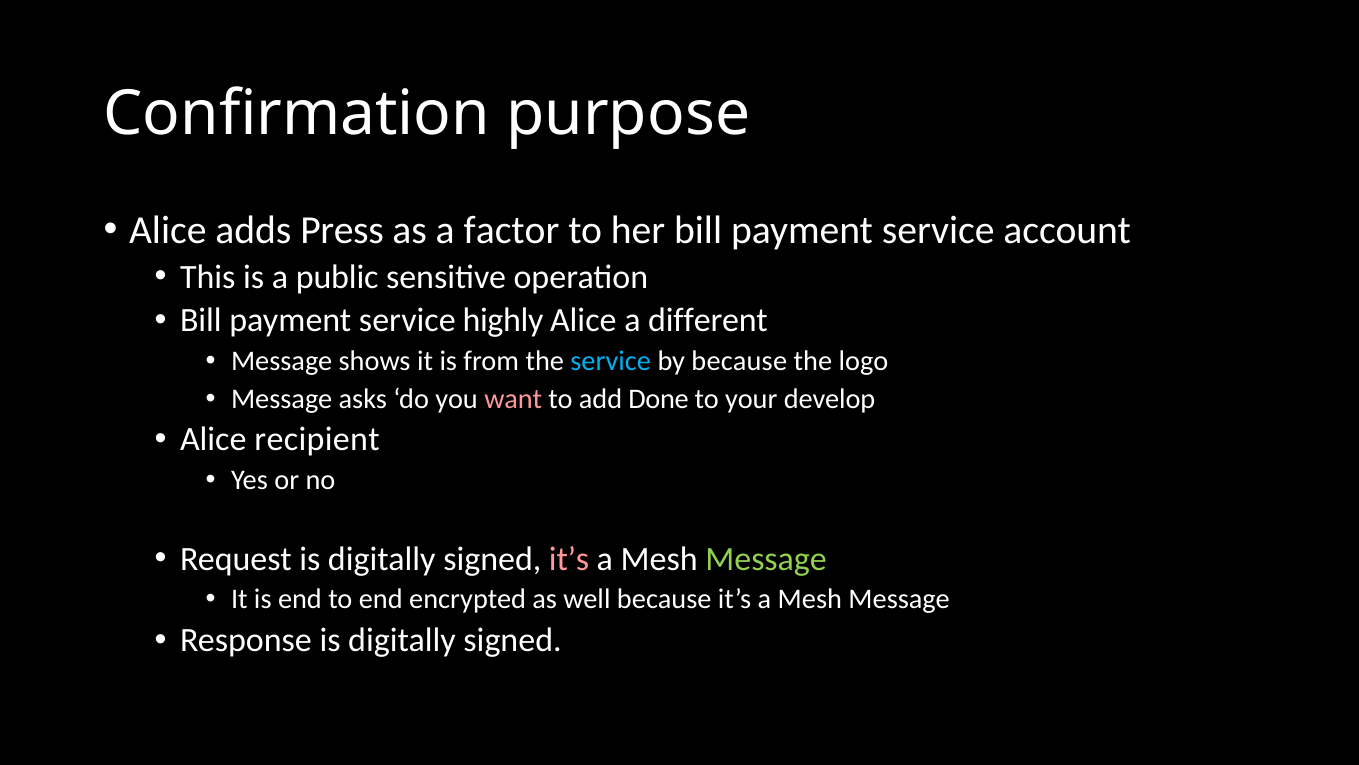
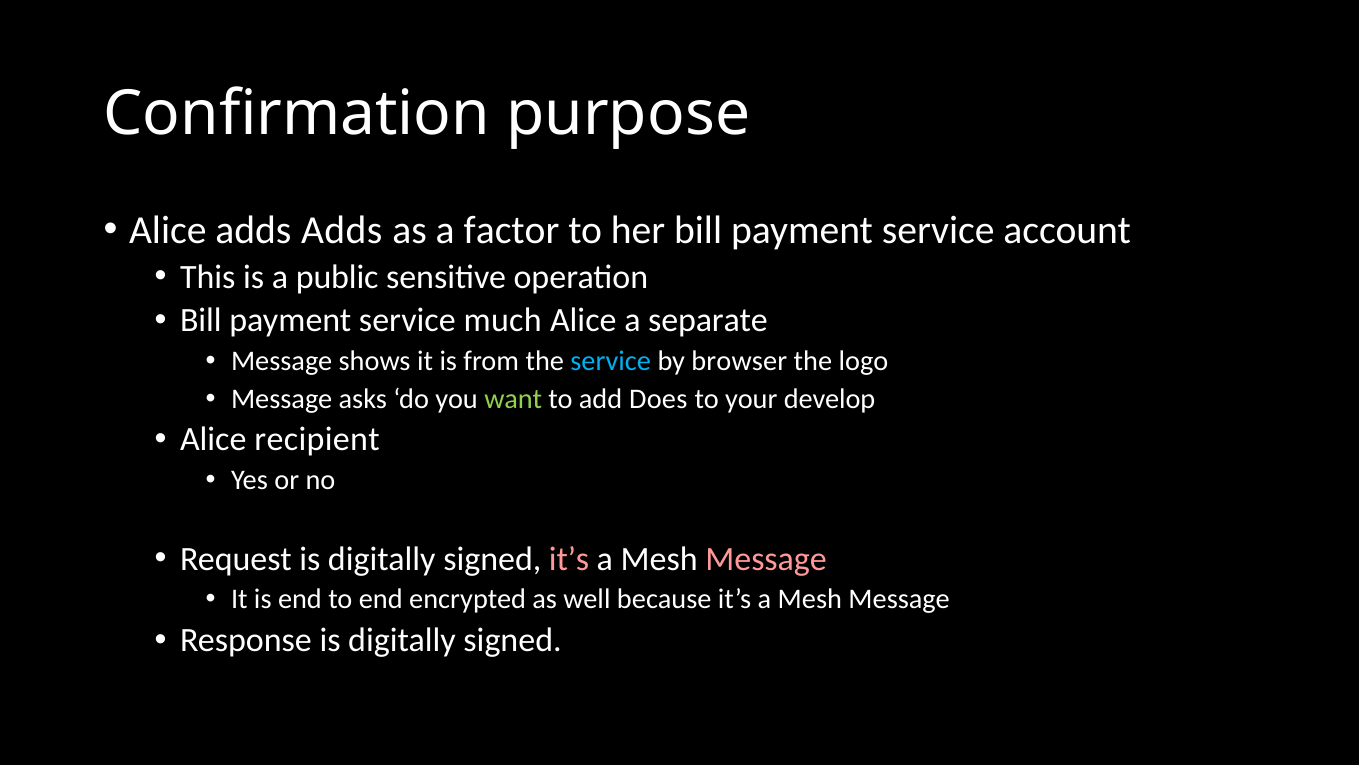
adds Press: Press -> Adds (342, 230)
highly: highly -> much (503, 320)
different: different -> separate (708, 320)
by because: because -> browser (739, 361)
want colour: pink -> light green (513, 399)
Done: Done -> Does (658, 399)
Message colour: light green -> pink (766, 558)
